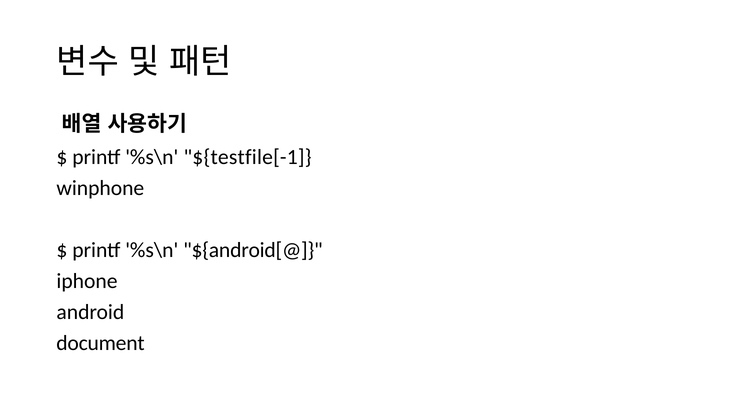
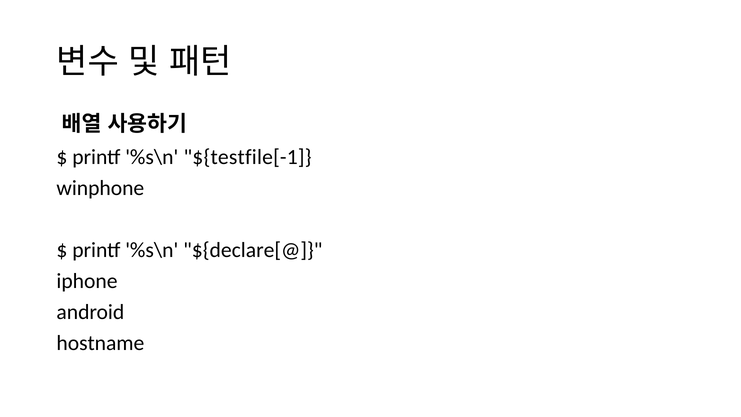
${android[@: ${android[@ -> ${declare[@ (253, 250)
document: document -> hostname (100, 343)
